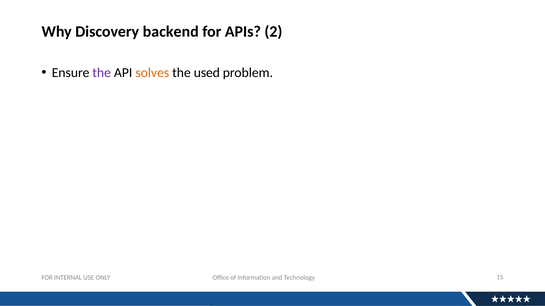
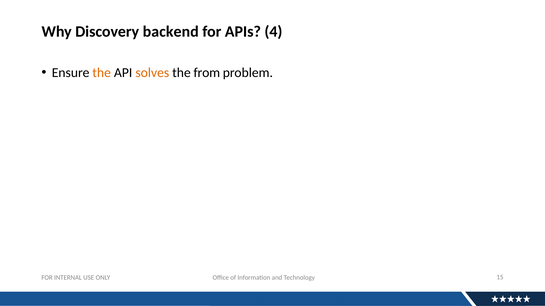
2: 2 -> 4 (273, 32)
the colour: purple -> orange (102, 73)
used: used -> from (207, 73)
